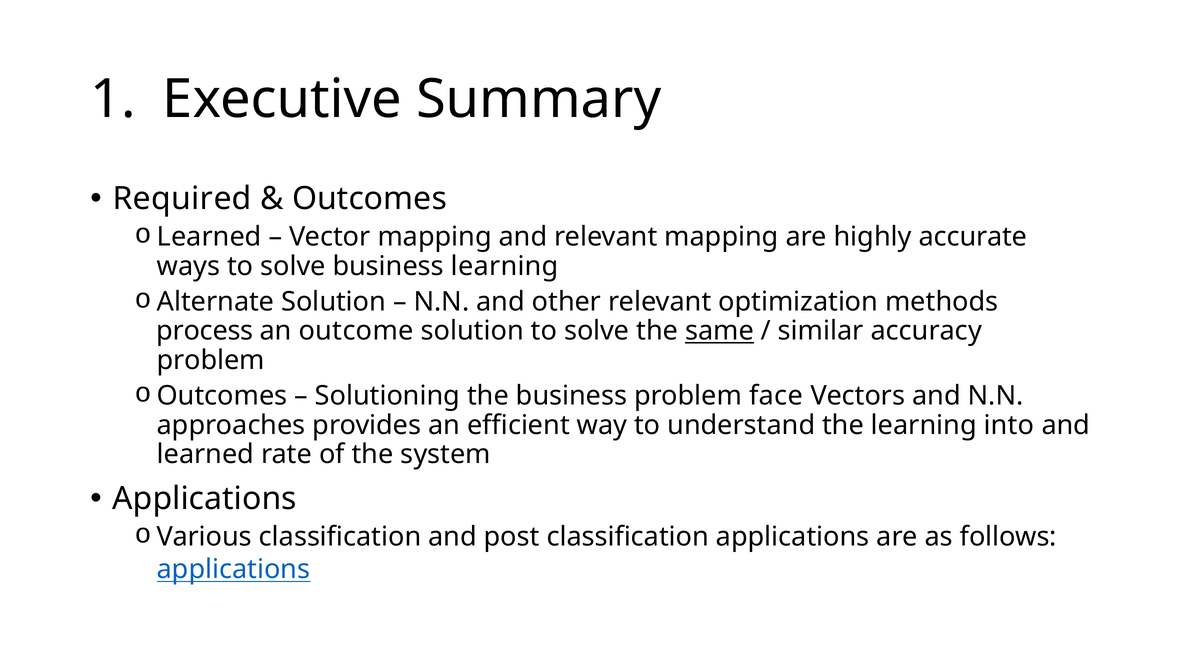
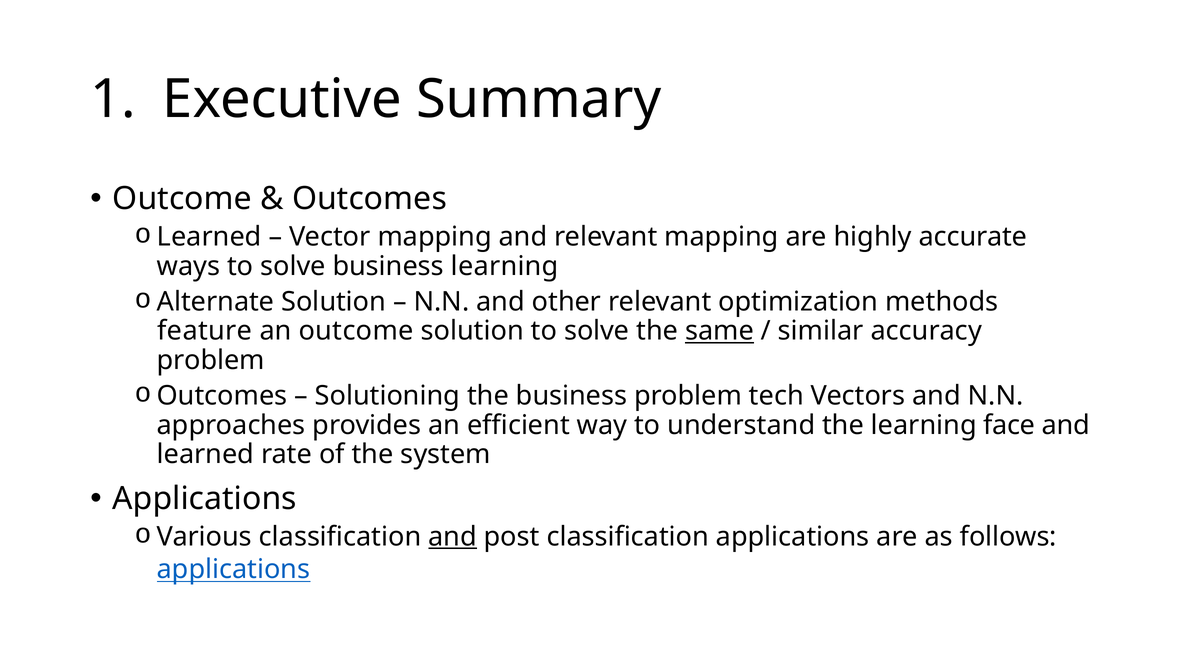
Required: Required -> Outcome (182, 199)
process: process -> feature (205, 331)
face: face -> tech (776, 396)
into: into -> face (1009, 425)
and underline: none -> present (453, 537)
